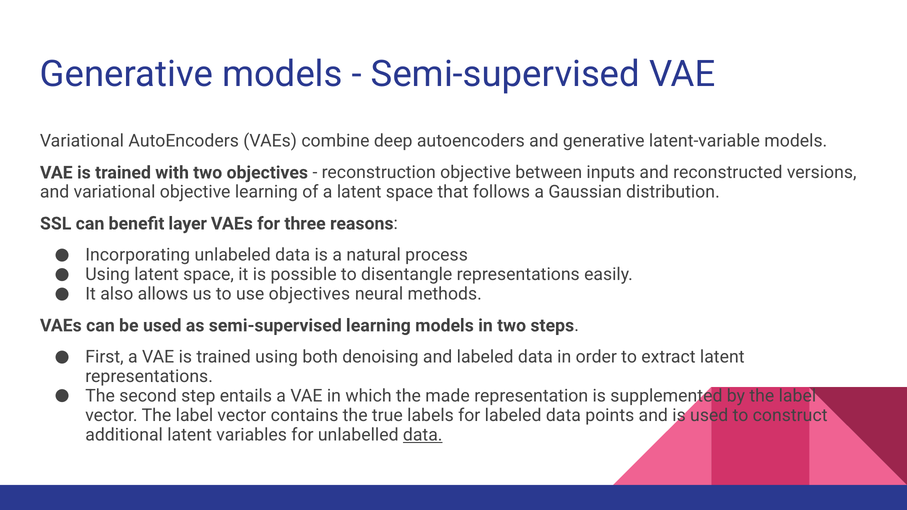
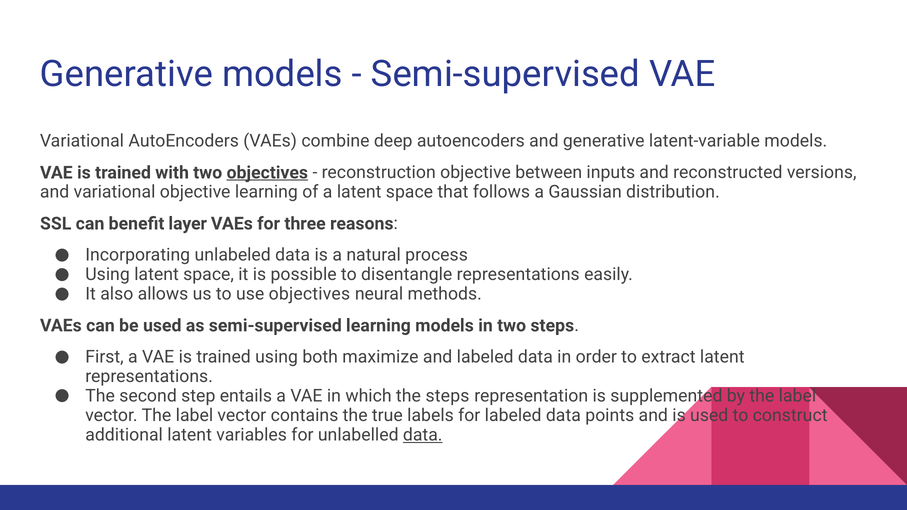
objectives underline: none -> present (267, 173)
denoising: denoising -> maximize (380, 357)
the made: made -> steps (447, 396)
